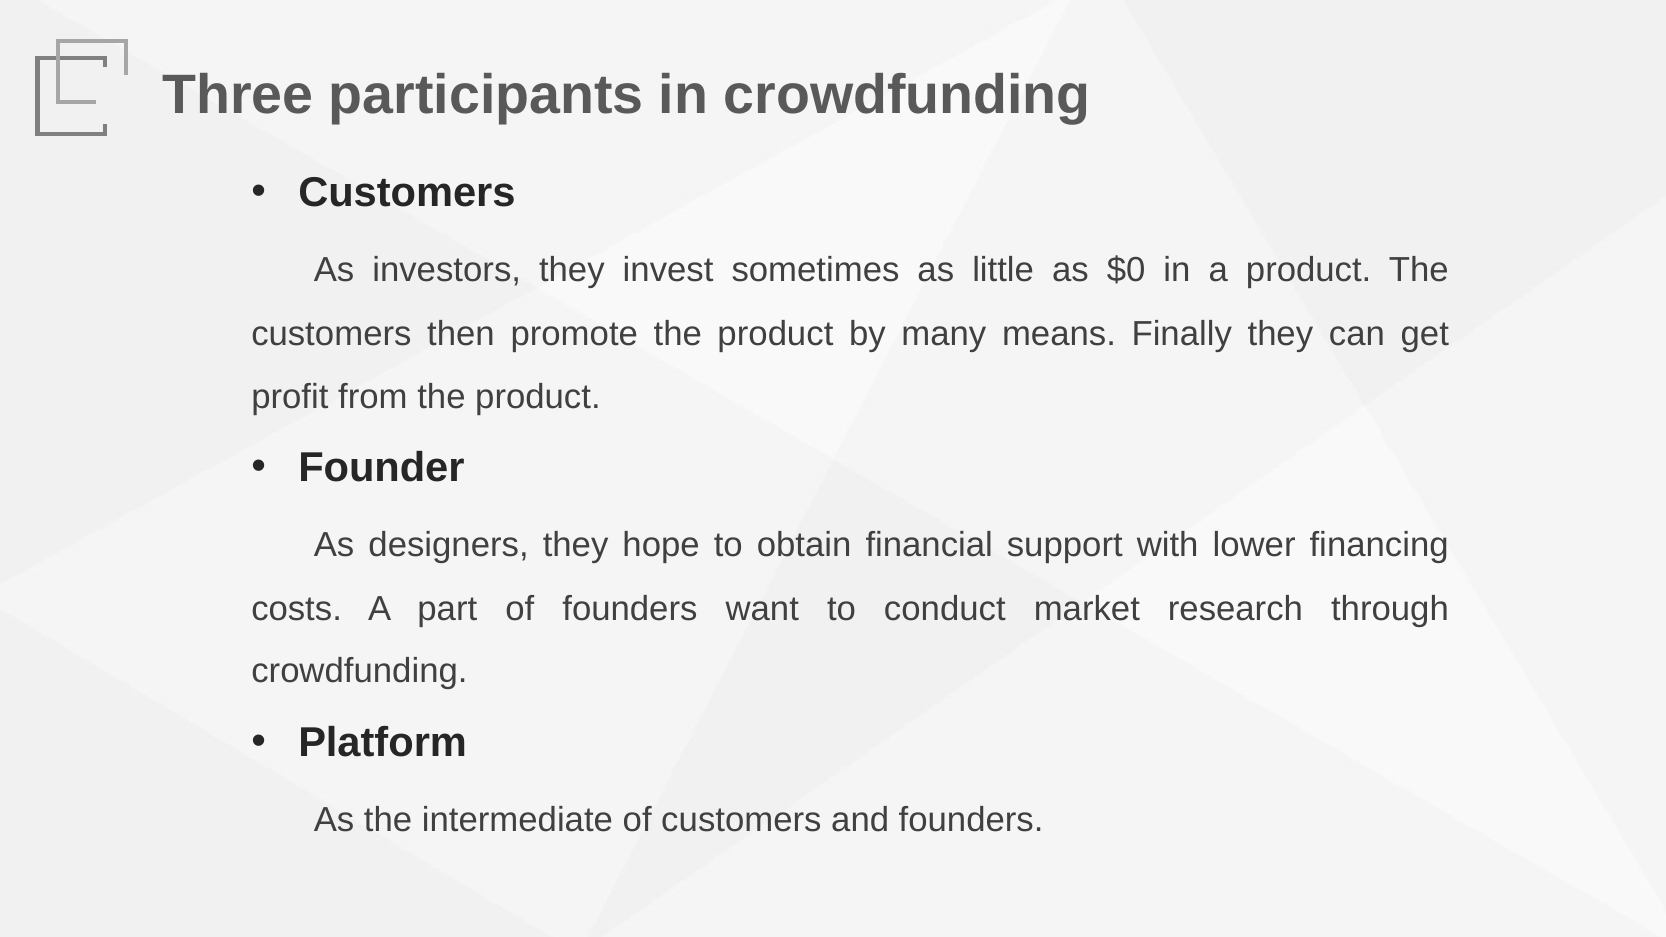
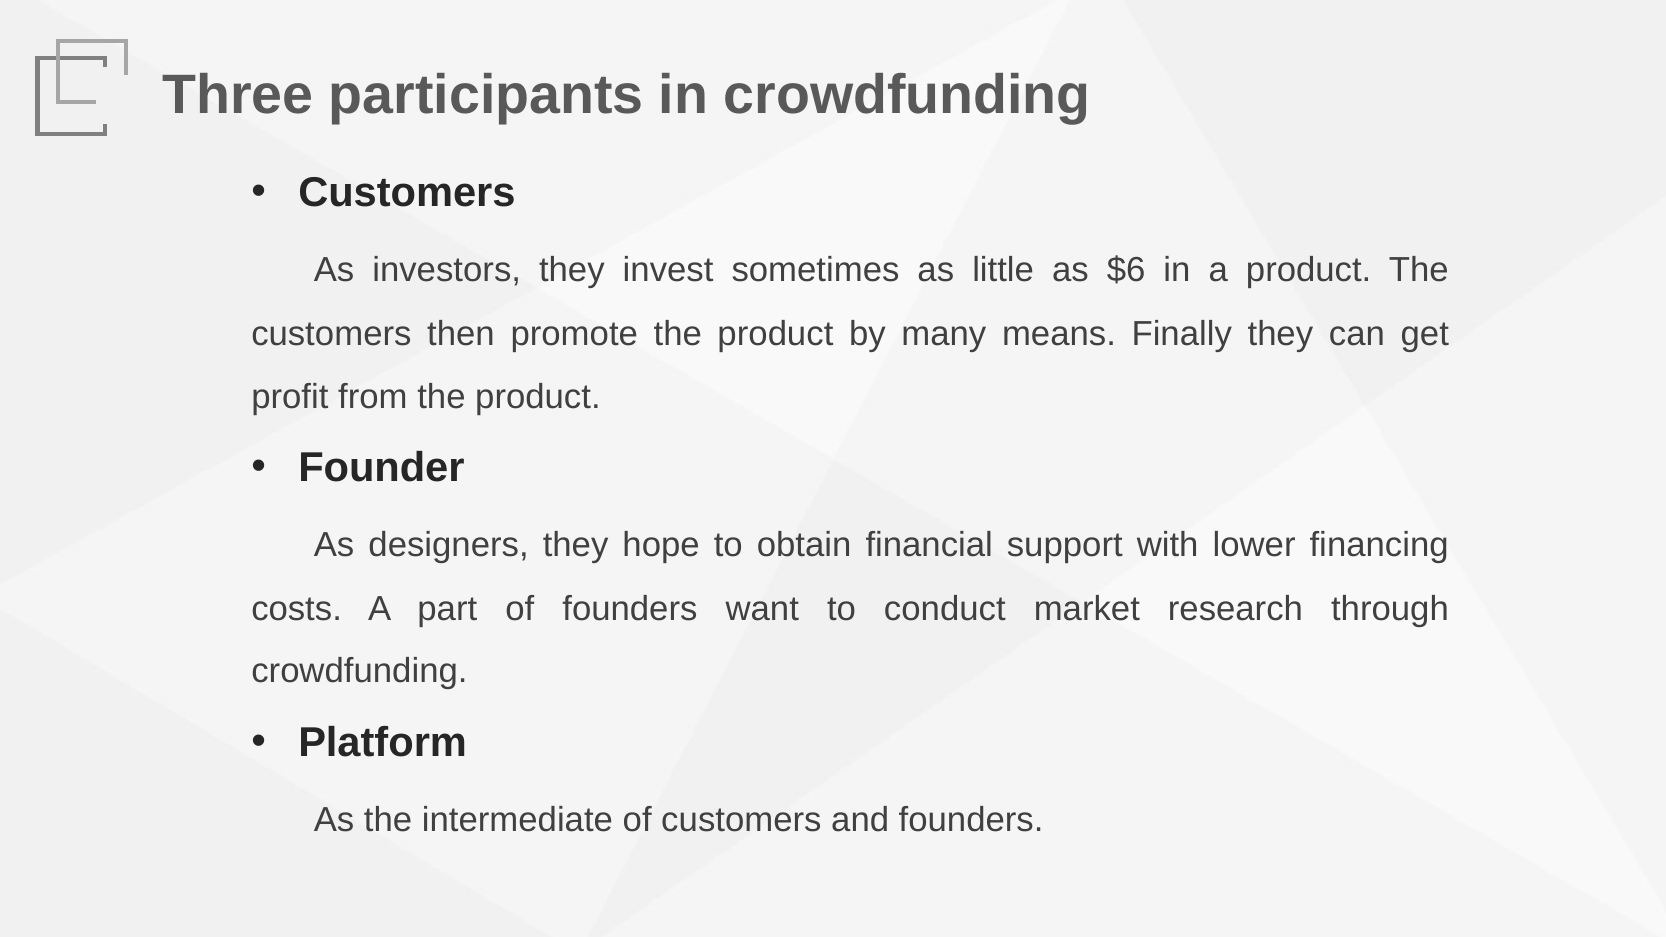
$0: $0 -> $6 (1126, 270)
